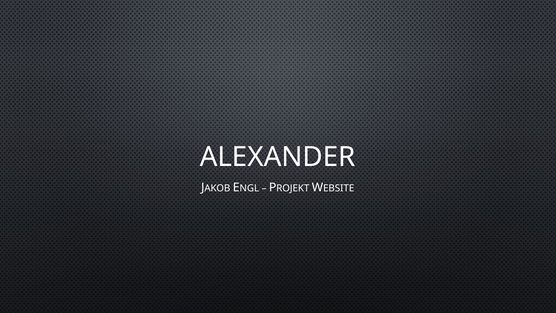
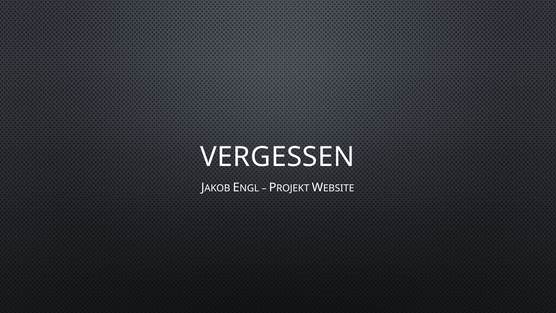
ALEXANDER: ALEXANDER -> VERGESSEN (277, 157)
